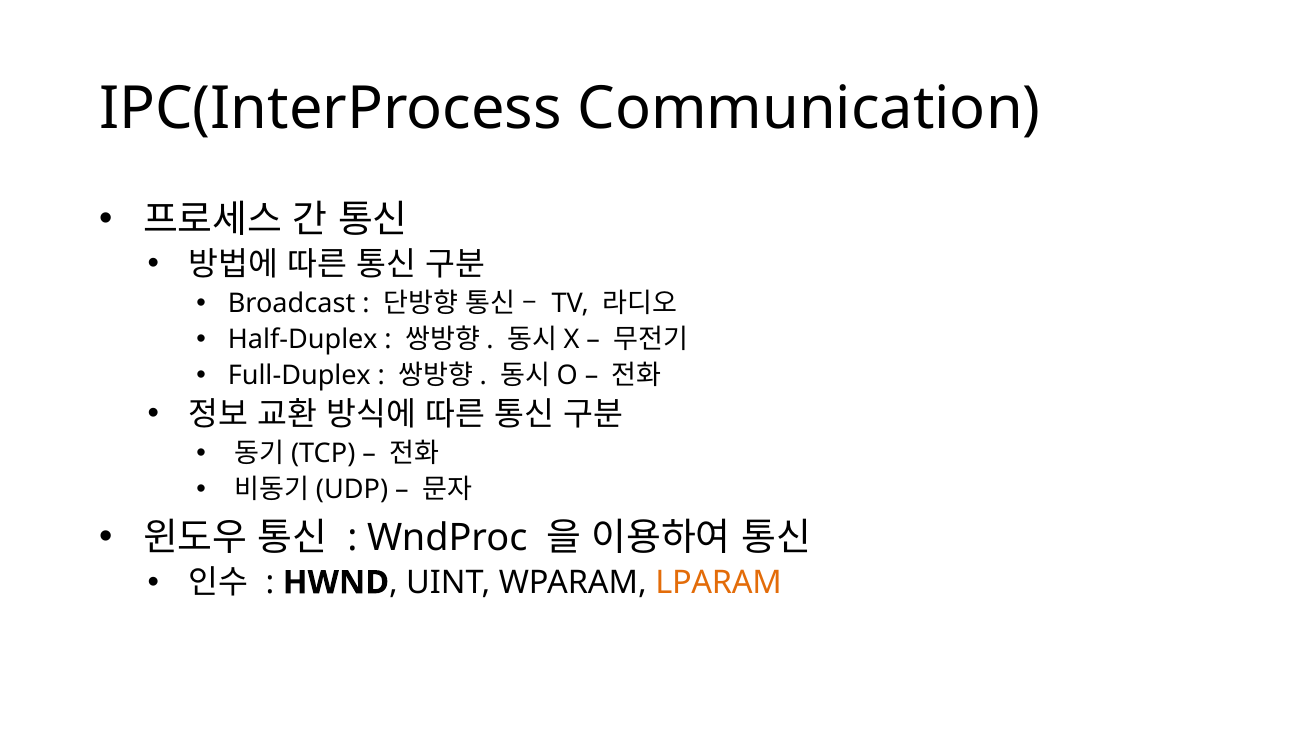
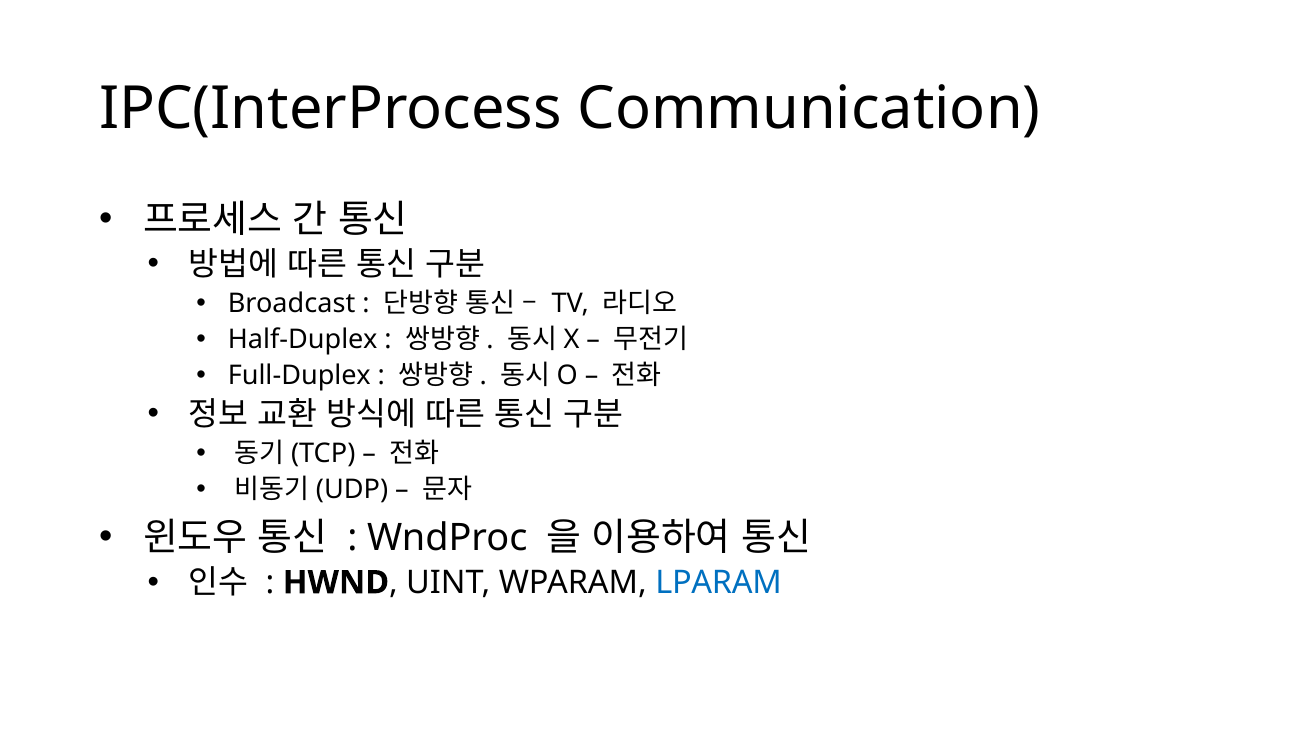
LPARAM colour: orange -> blue (719, 582)
